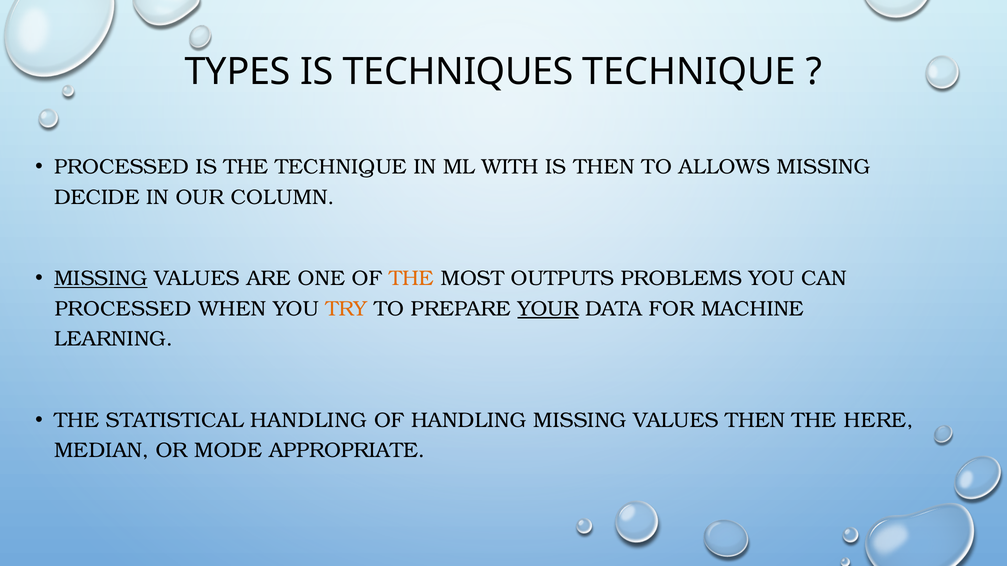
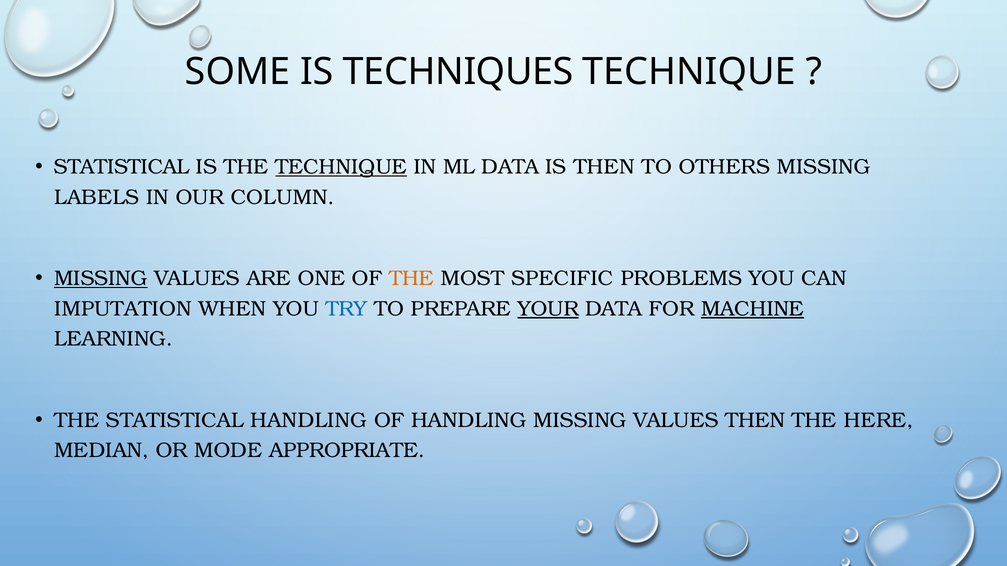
TYPES: TYPES -> SOME (238, 72)
PROCESSED: PROCESSED -> STATISTICAL (122, 167)
TECHNIQUE underline: none -> present (341, 167)
ML WITH: WITH -> DATA (510, 167)
ALLOWS: ALLOWS -> OTHERS (725, 167)
DECIDE: DECIDE -> LABELS (97, 197)
OUTPUTS: OUTPUTS -> SPECIFIC (562, 279)
PROCESSED: PROCESSED -> IMPUTATION (123, 309)
TRY colour: orange -> blue (347, 309)
MACHINE underline: none -> present (753, 309)
